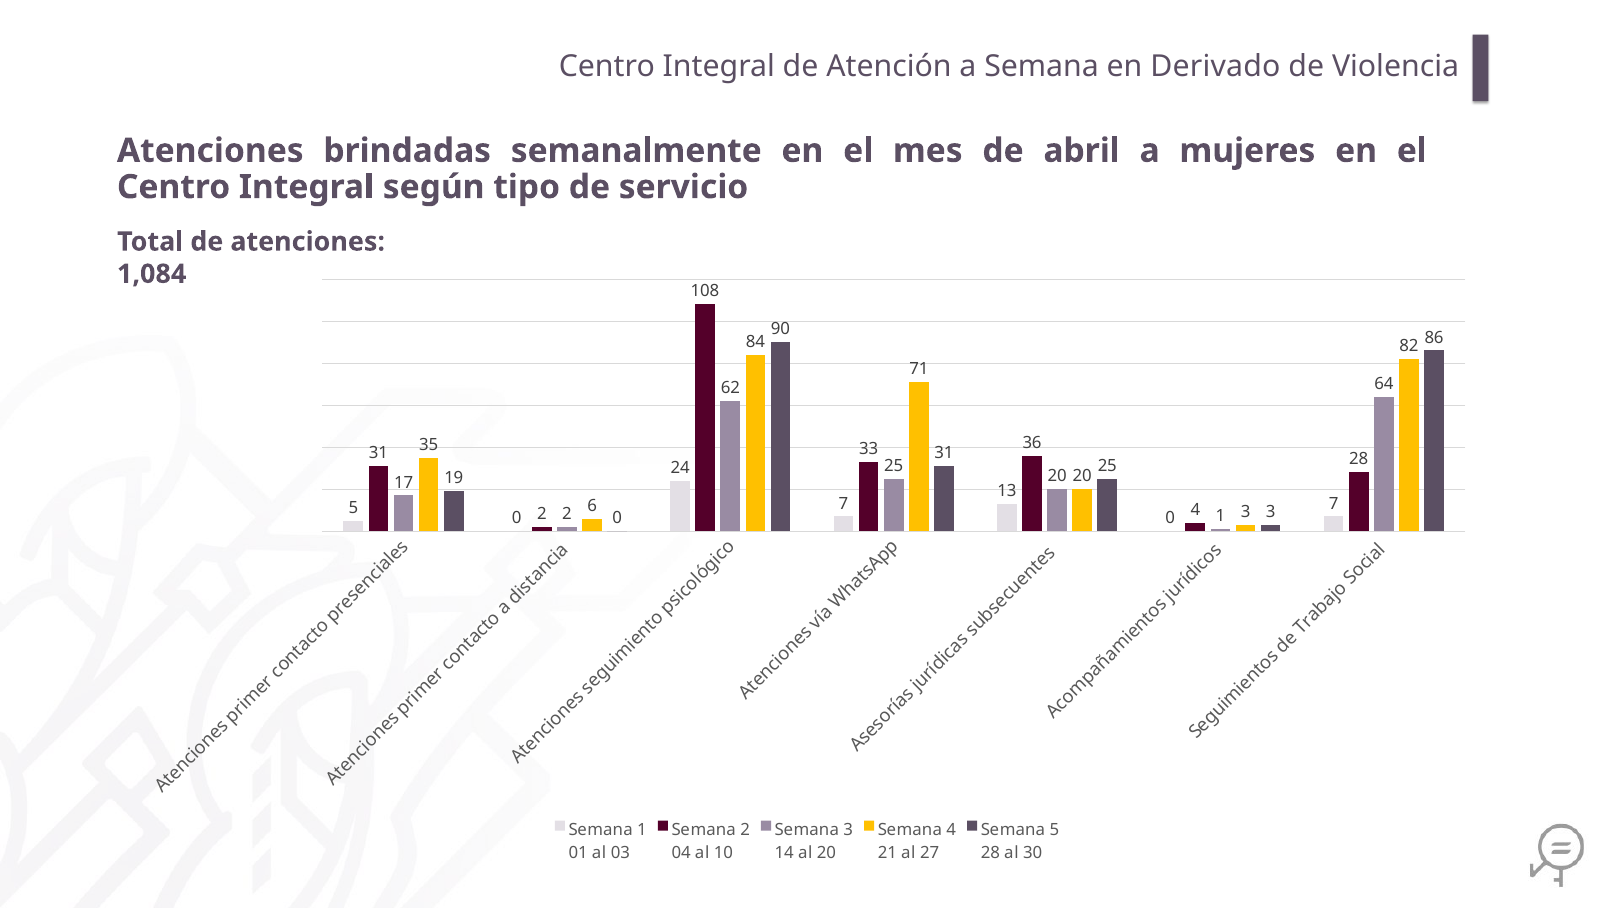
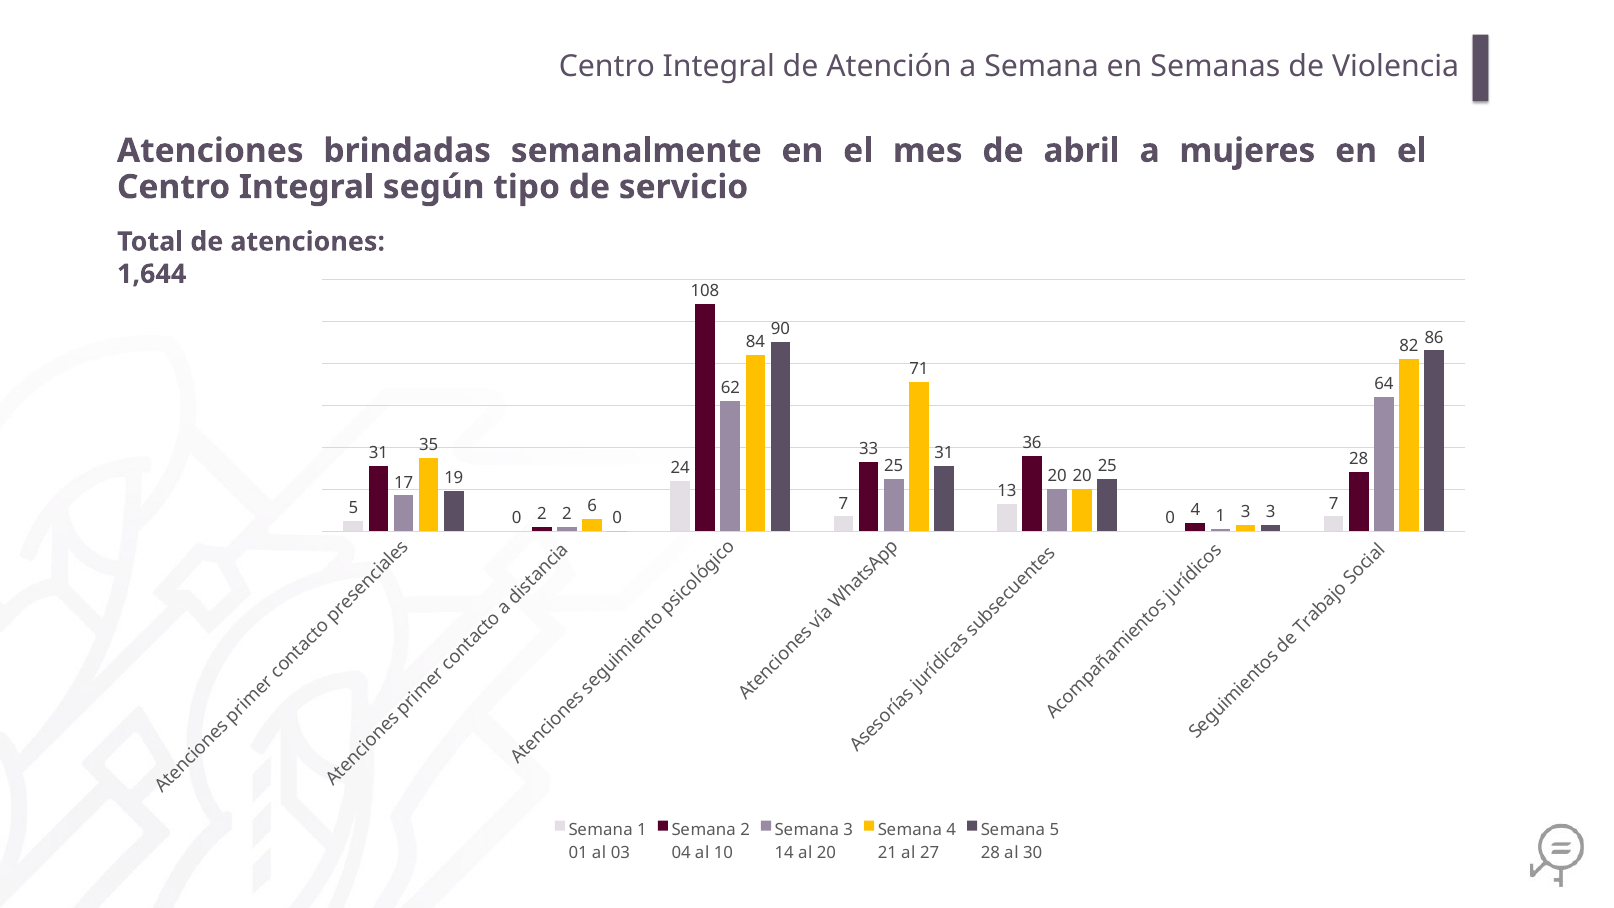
Derivado: Derivado -> Semanas (1215, 67)
1,084: 1,084 -> 1,644 (152, 274)
